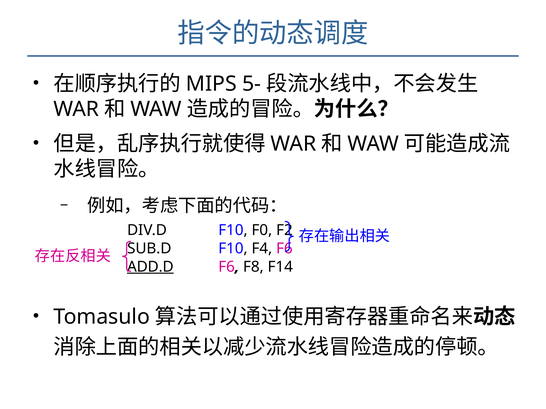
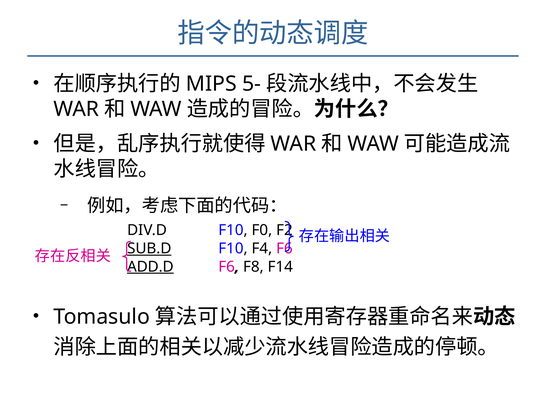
SUB.D underline: none -> present (149, 249)
